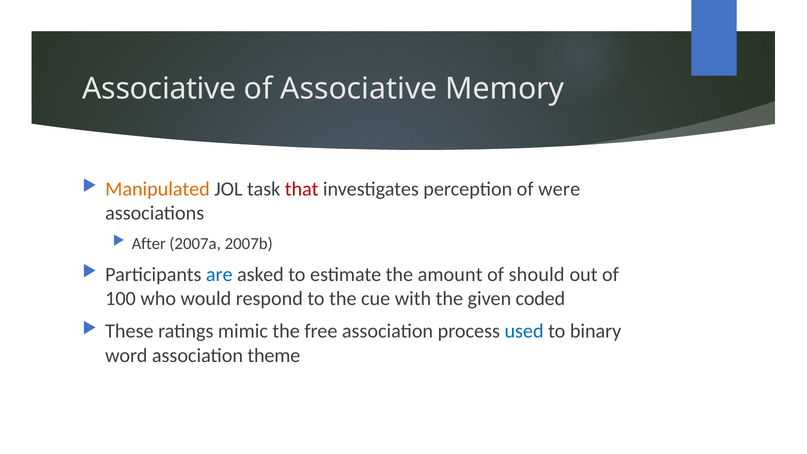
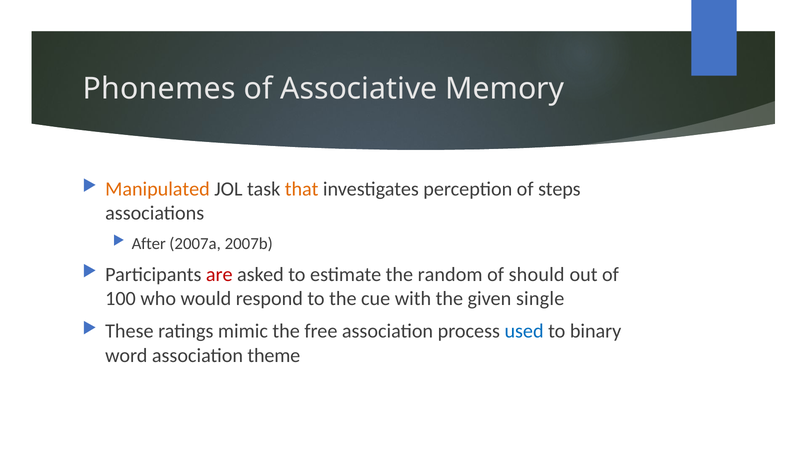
Associative: Associative -> Phonemes (159, 89)
that colour: red -> orange (302, 189)
were: were -> steps (559, 189)
are colour: blue -> red (219, 274)
amount: amount -> random (450, 274)
coded: coded -> single (540, 299)
